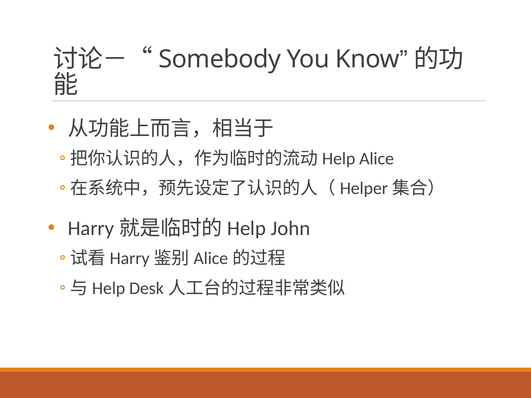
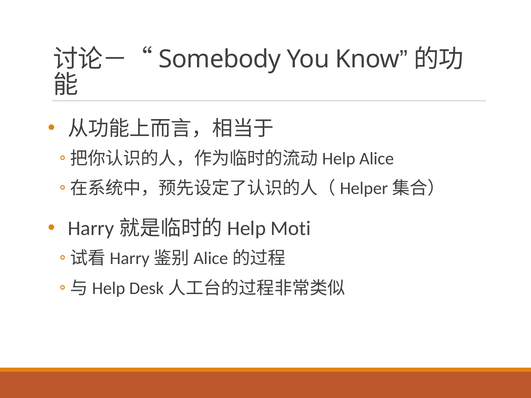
John: John -> Moti (291, 229)
